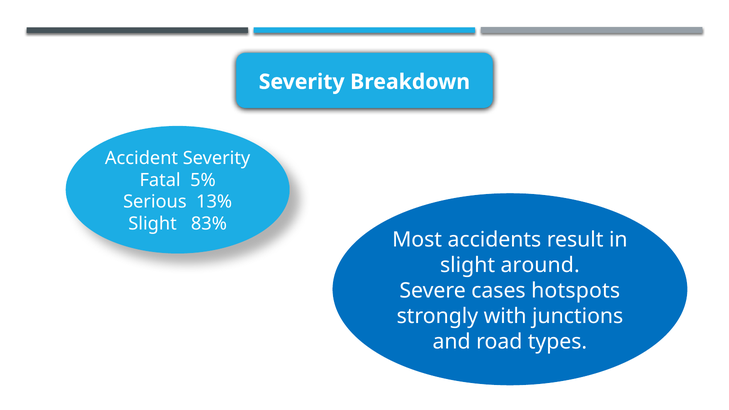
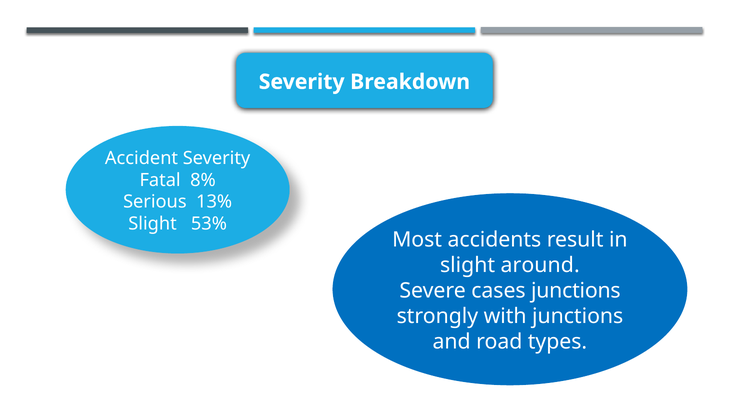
5%: 5% -> 8% (203, 180)
83%: 83% -> 53% (209, 224)
cases hotspots: hotspots -> junctions (576, 291)
